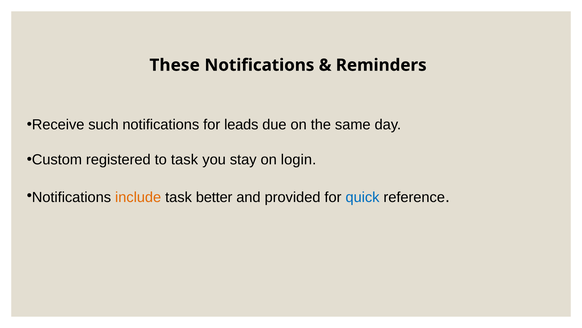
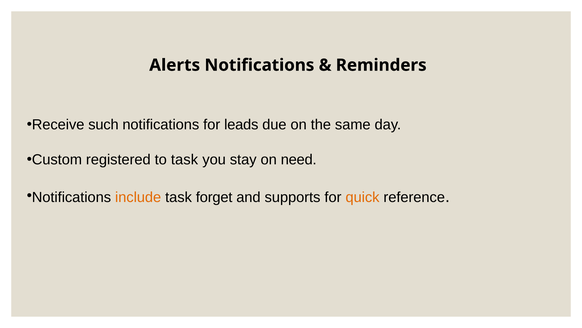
These: These -> Alerts (175, 65)
login: login -> need (299, 159)
better: better -> forget (214, 197)
provided: provided -> supports (293, 197)
quick colour: blue -> orange (362, 197)
